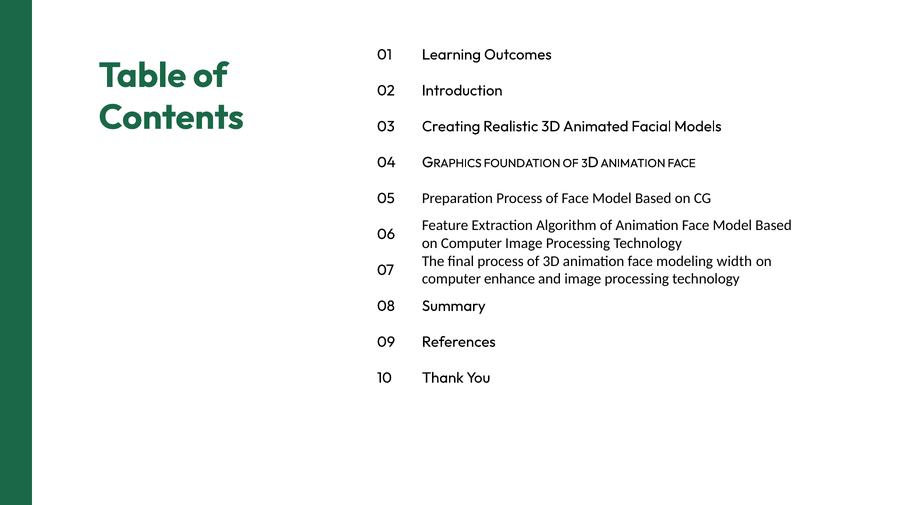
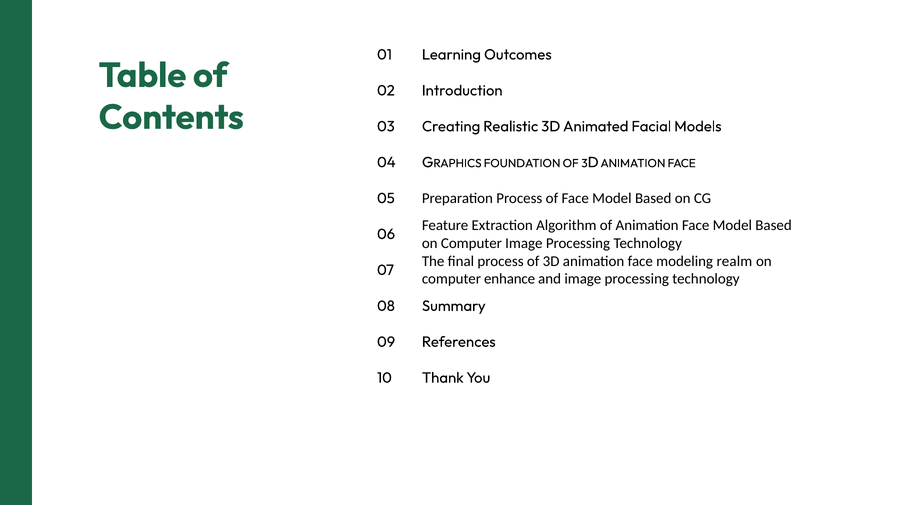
width: width -> realm (734, 261)
